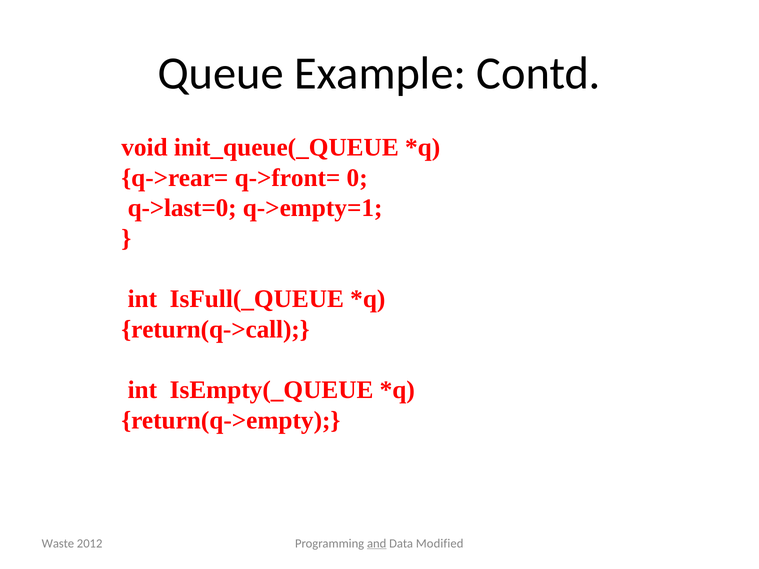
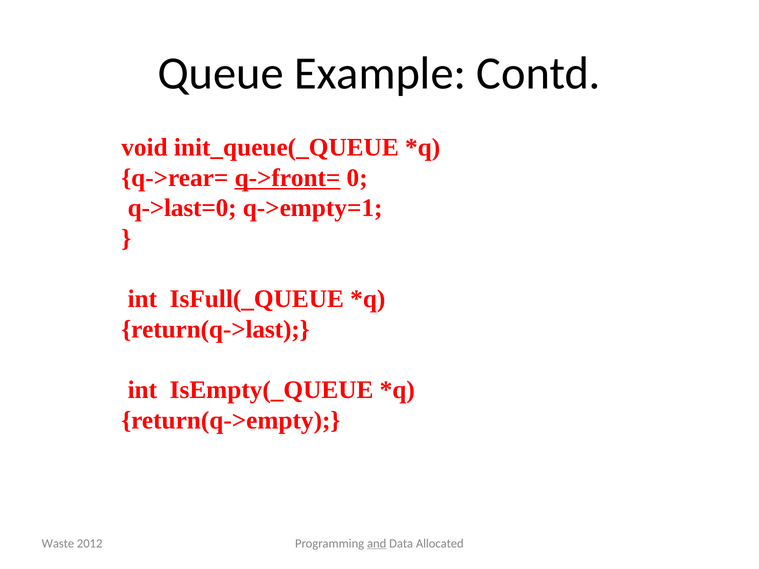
q->front= underline: none -> present (288, 178)
return(q->call: return(q->call -> return(q->last (215, 330)
Modified: Modified -> Allocated (440, 544)
